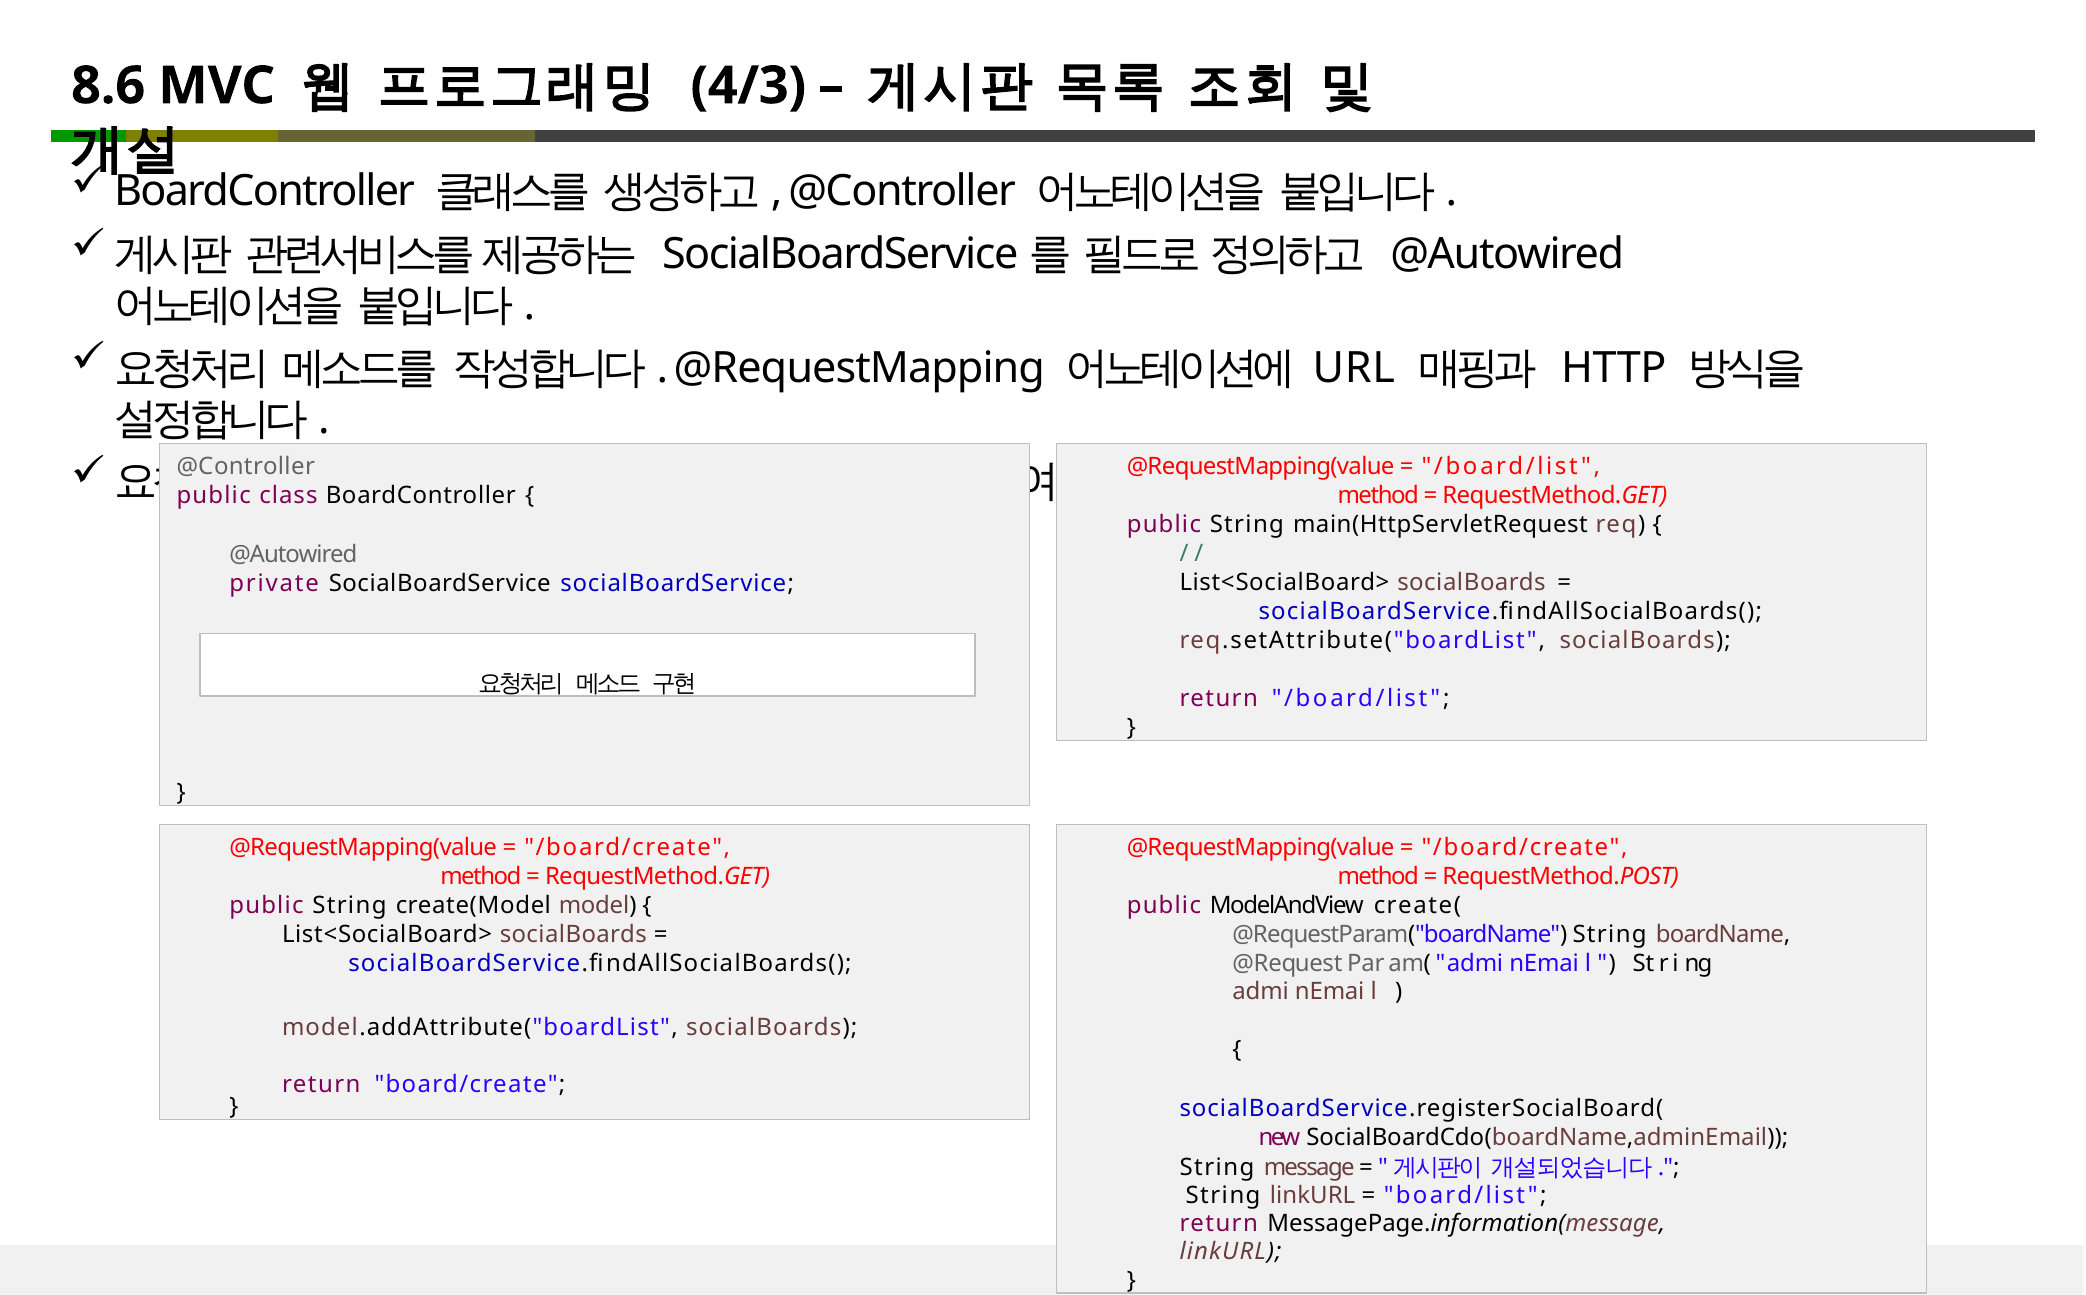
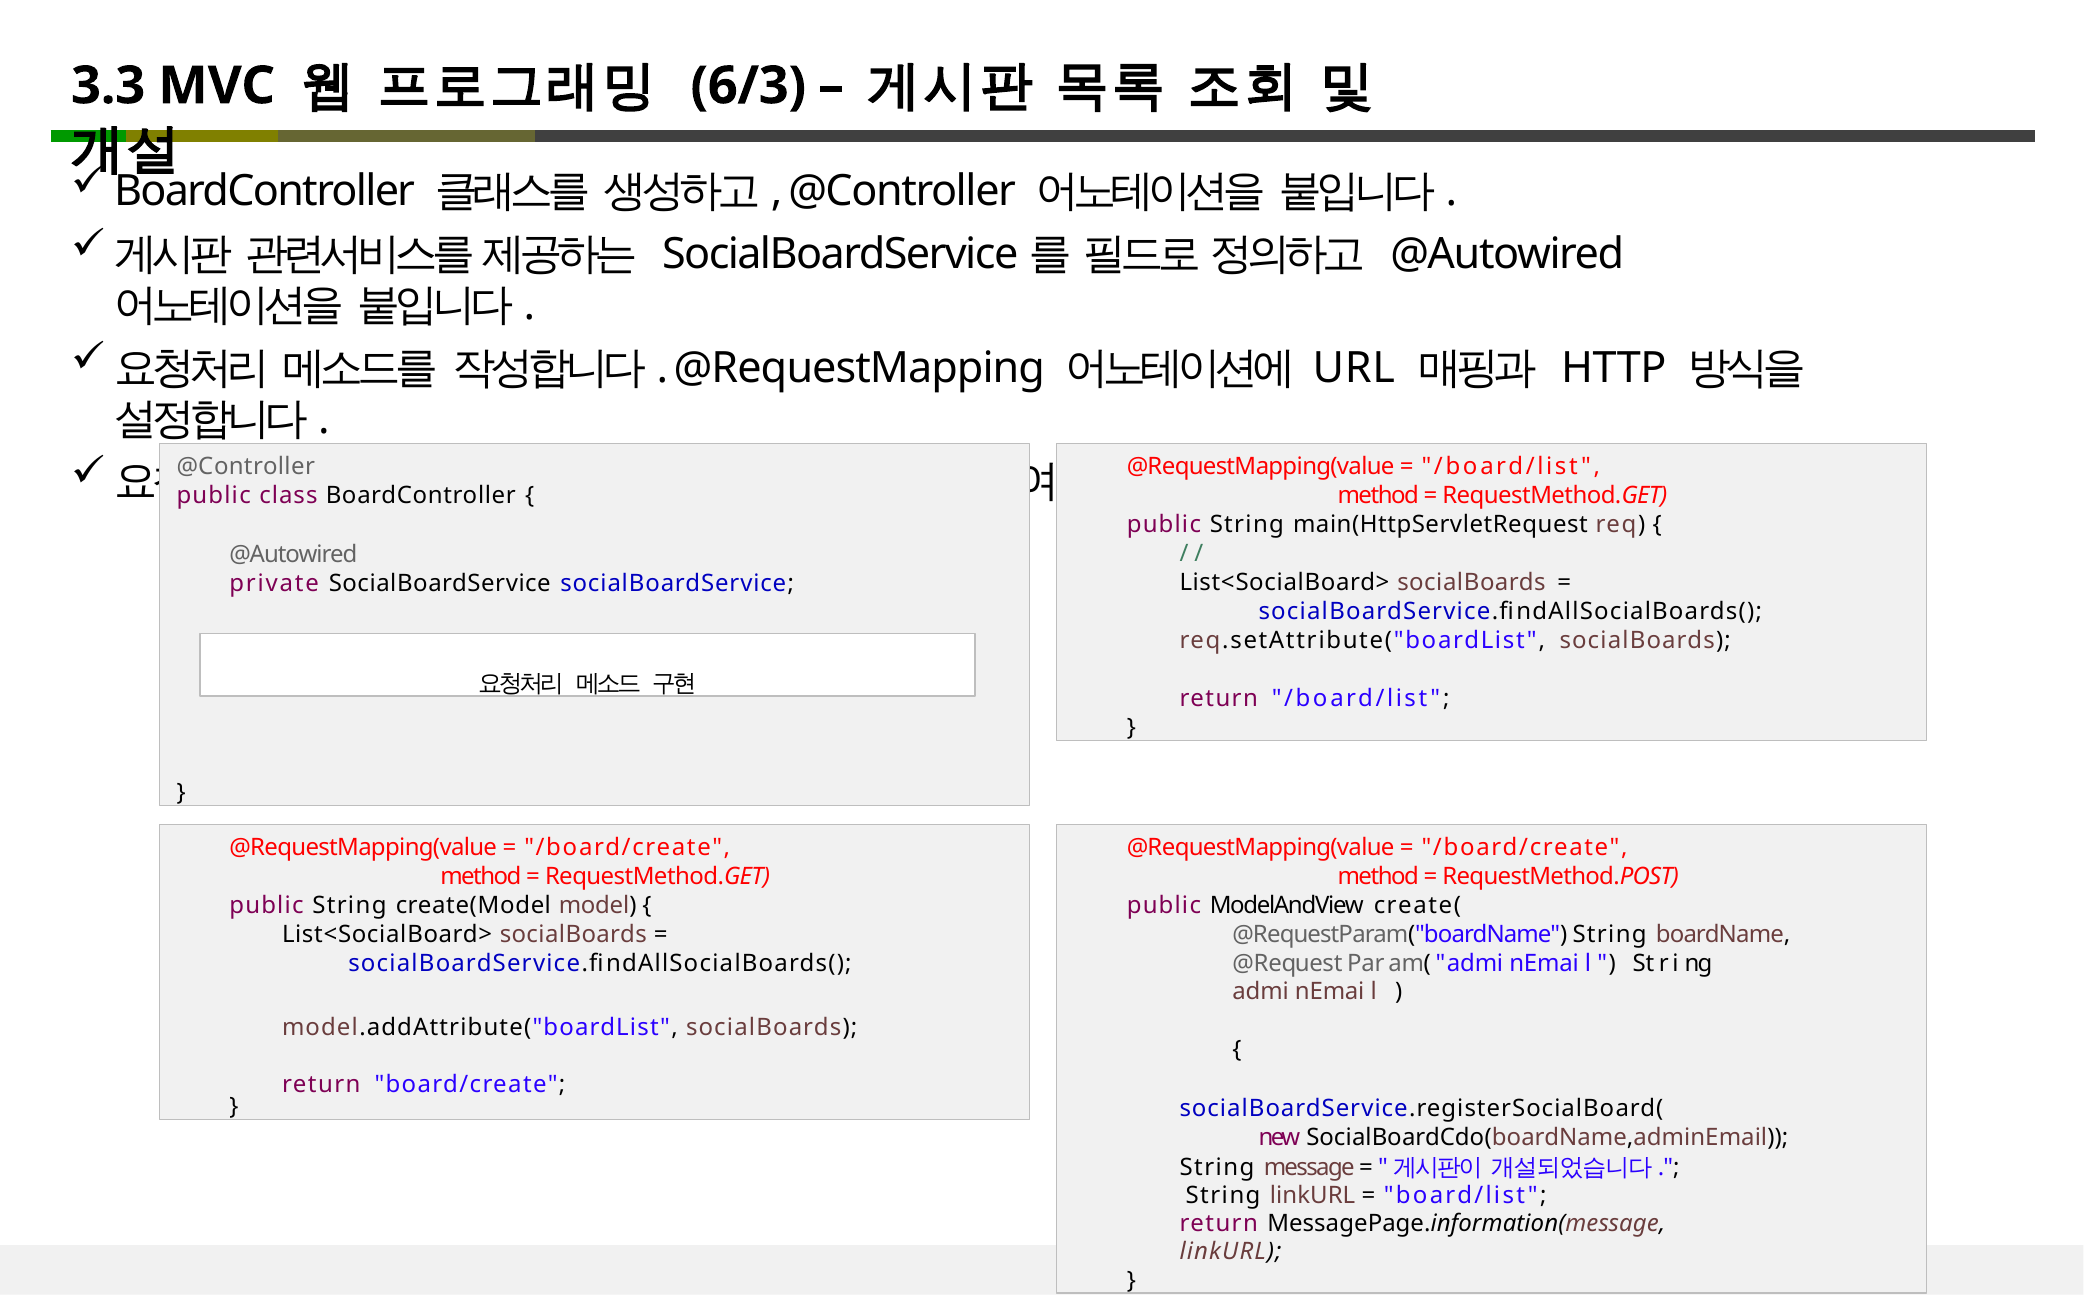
8.6: 8.6 -> 3.3 (108, 86)
4/3: 4/3 -> 6/3 (748, 86)
